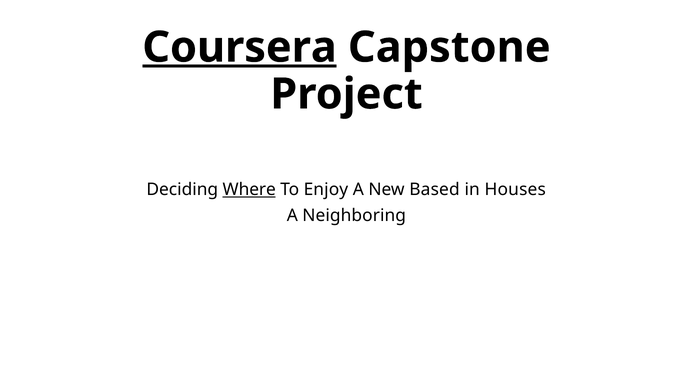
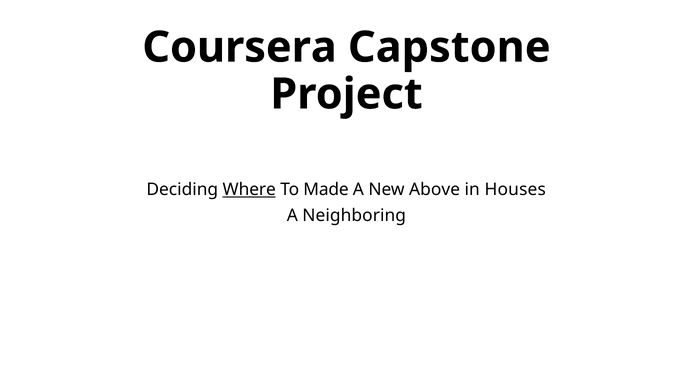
Coursera underline: present -> none (240, 47)
Enjoy: Enjoy -> Made (326, 190)
Based: Based -> Above (435, 190)
